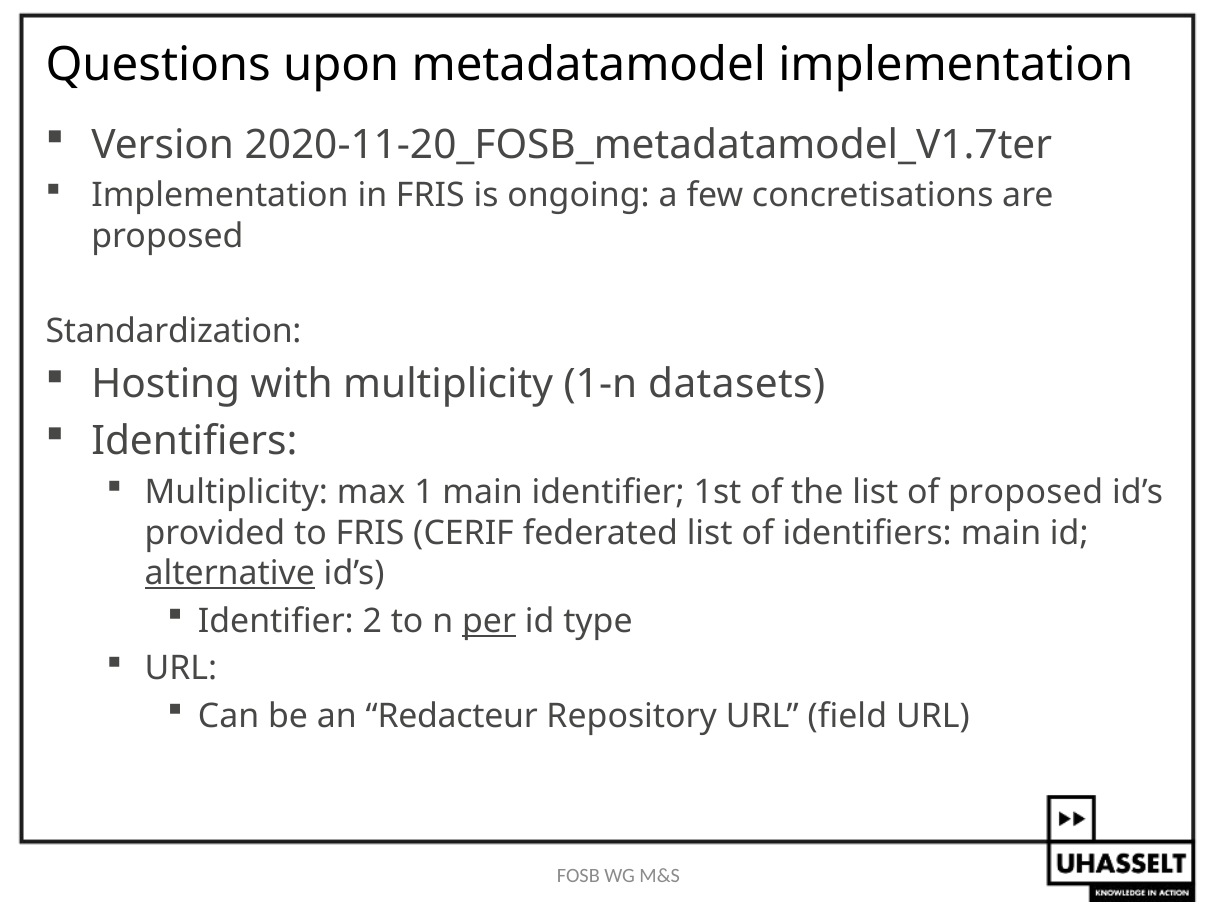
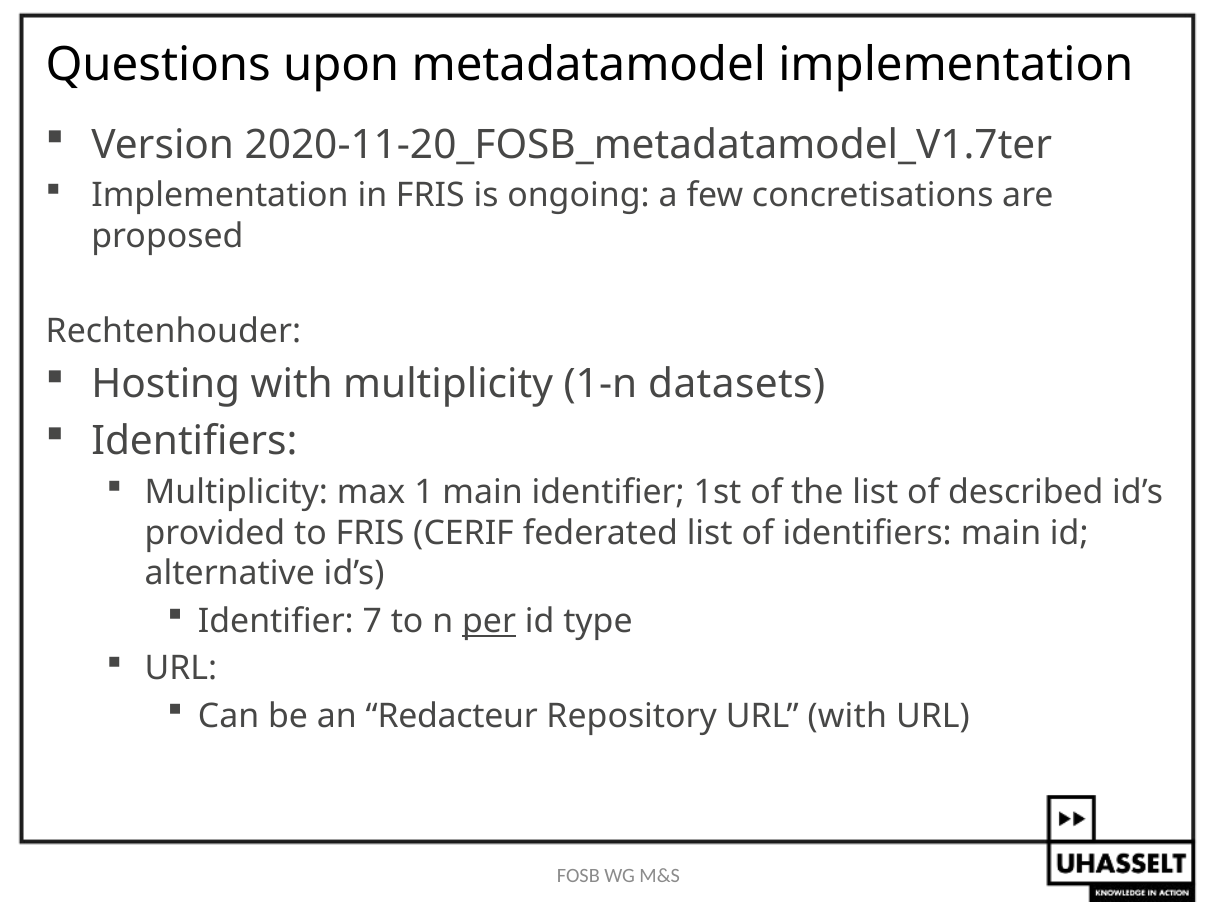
Standardization: Standardization -> Rechtenhouder (173, 331)
of proposed: proposed -> described (1026, 492)
alternative underline: present -> none (230, 573)
2: 2 -> 7 (372, 621)
URL field: field -> with (847, 715)
